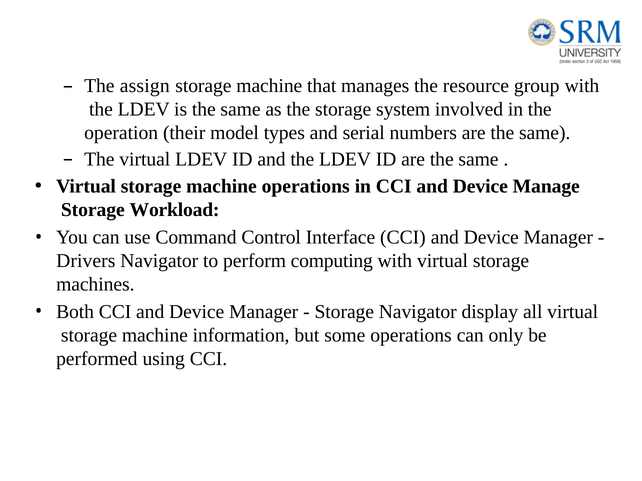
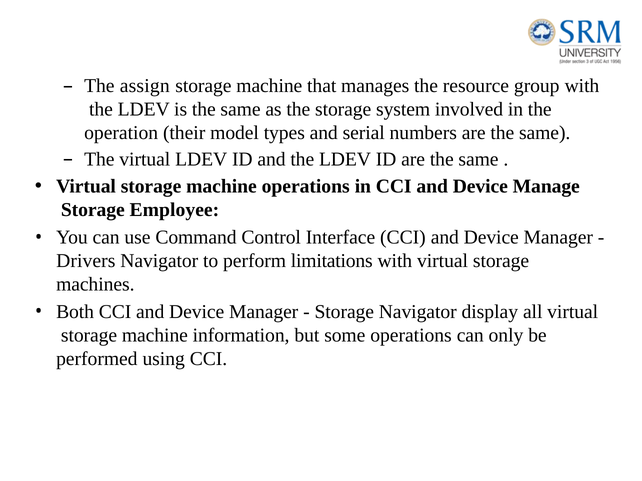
Workload: Workload -> Employee (174, 210)
computing: computing -> limitations (332, 261)
